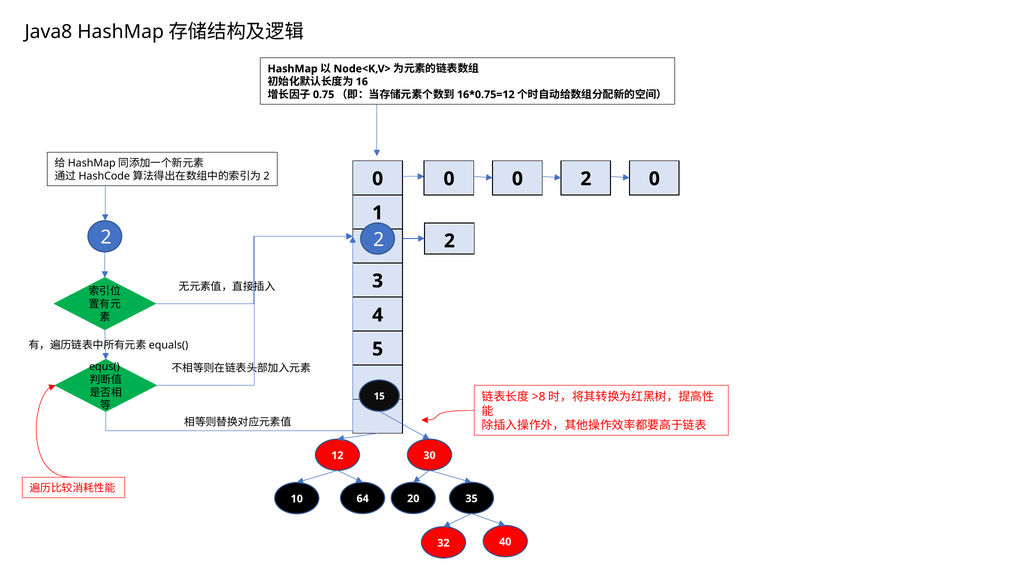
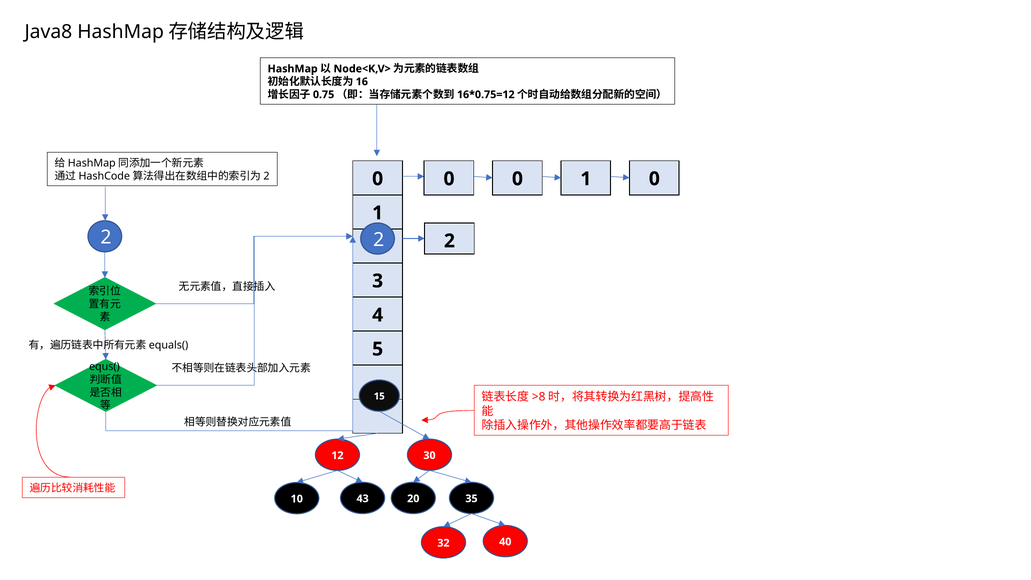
0 0 2: 2 -> 1 (586, 179)
64: 64 -> 43 (363, 499)
